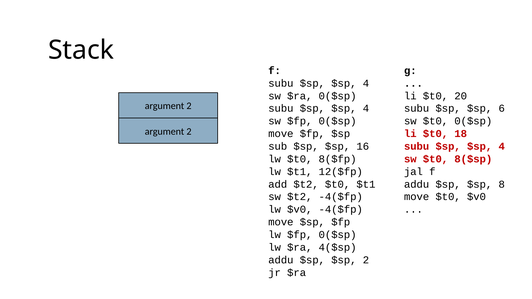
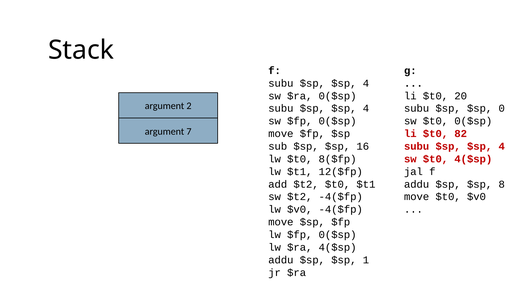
6: 6 -> 0 (502, 109)
2: 2 -> 7 (189, 132)
18: 18 -> 82 (461, 134)
$t0 8($sp: 8($sp -> 4($sp (473, 159)
$sp 2: 2 -> 1 (366, 260)
